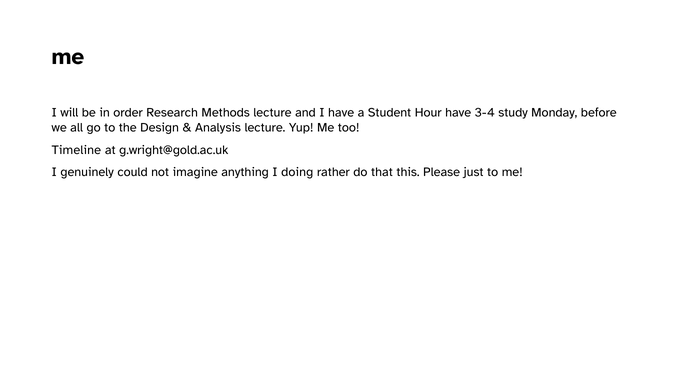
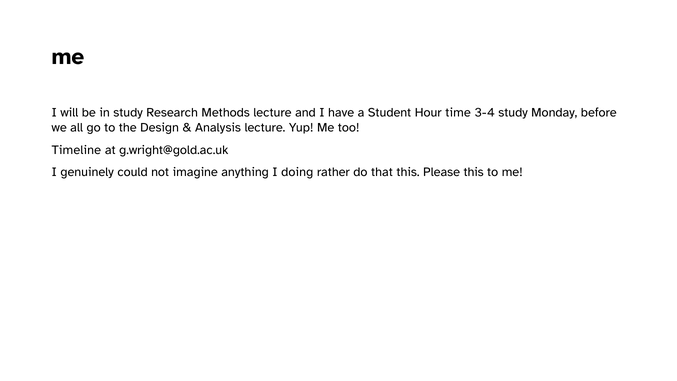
in order: order -> study (128, 112)
Hour have: have -> time (458, 112)
Please just: just -> this (474, 172)
